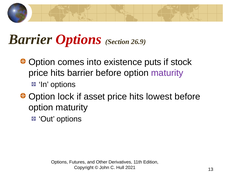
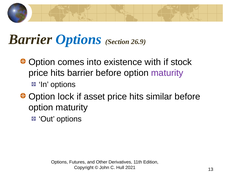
Options colour: red -> blue (79, 39)
puts: puts -> with (153, 62)
lowest: lowest -> similar (159, 96)
